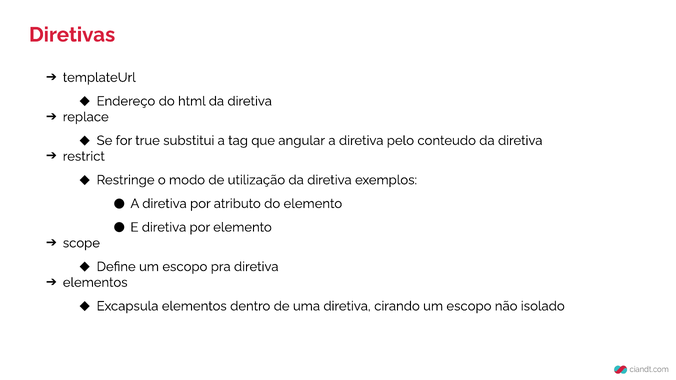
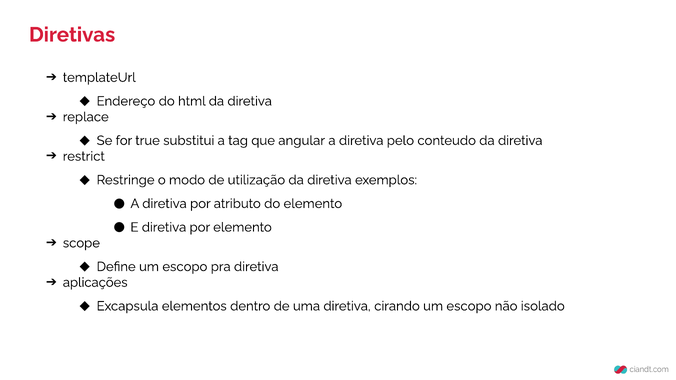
elementos: elementos -> aplicações (95, 283)
